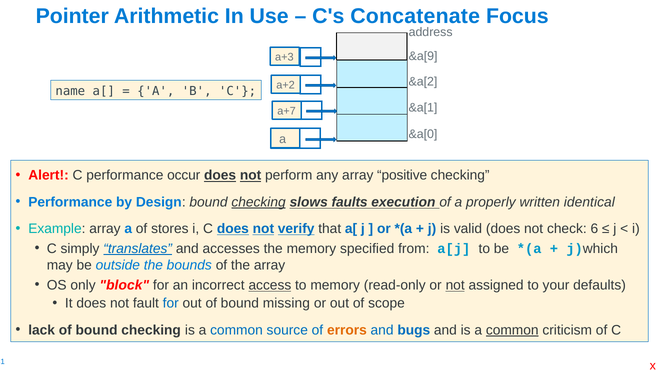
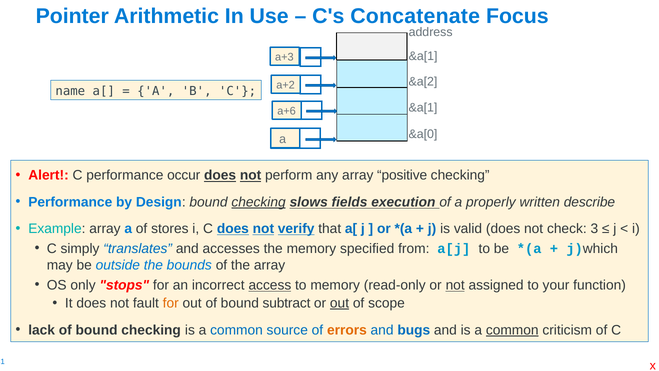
&a[9: &a[9 -> &a[1 (423, 56)
a+7: a+7 -> a+6 (287, 111)
faults: faults -> fields (350, 202)
identical: identical -> describe (589, 202)
6: 6 -> 3 (594, 229)
translates underline: present -> none (138, 248)
block: block -> stops (124, 285)
defaults: defaults -> function (600, 285)
for colour: blue -> orange (171, 303)
missing: missing -> subtract (287, 303)
out underline: none -> present (340, 303)
